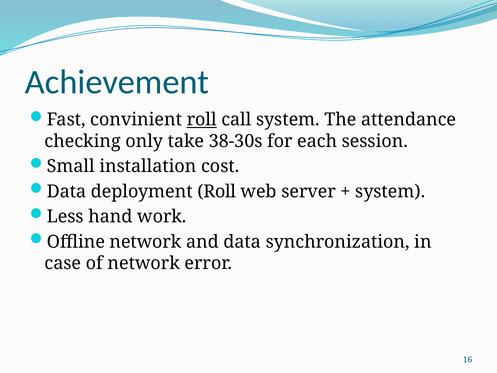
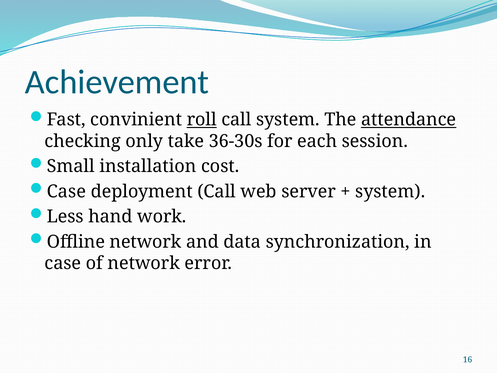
attendance underline: none -> present (409, 120)
38-30s: 38-30s -> 36-30s (236, 141)
Data: Data -> Case (66, 191)
deployment Roll: Roll -> Call (217, 191)
